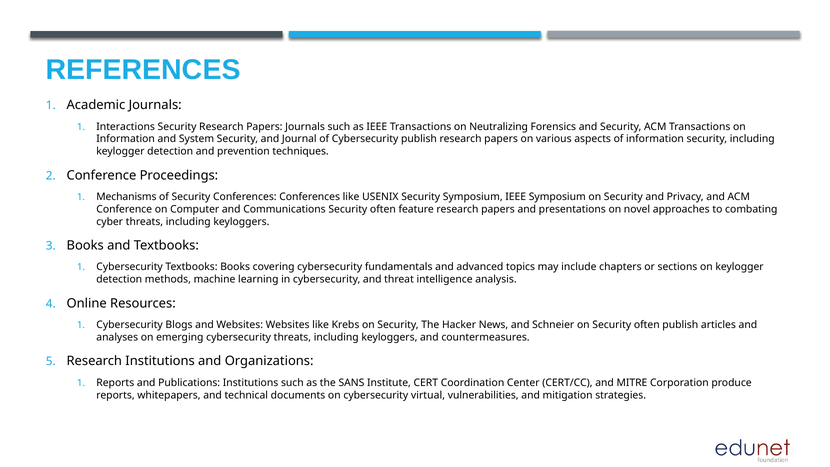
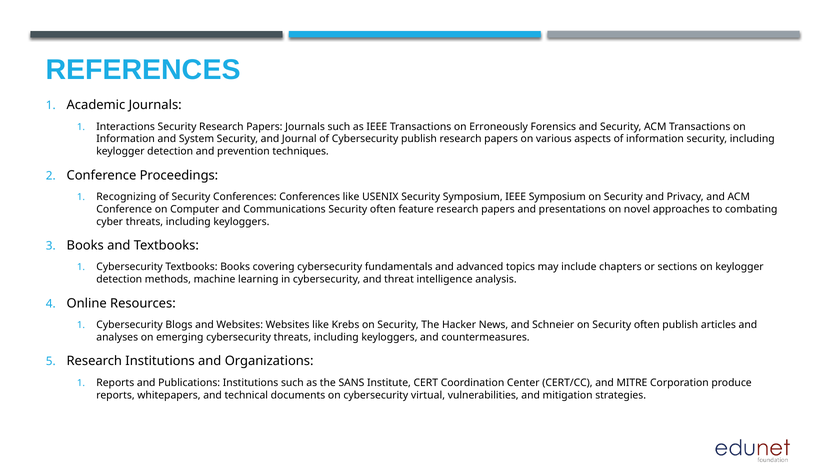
Neutralizing: Neutralizing -> Erroneously (499, 127)
Mechanisms: Mechanisms -> Recognizing (126, 197)
